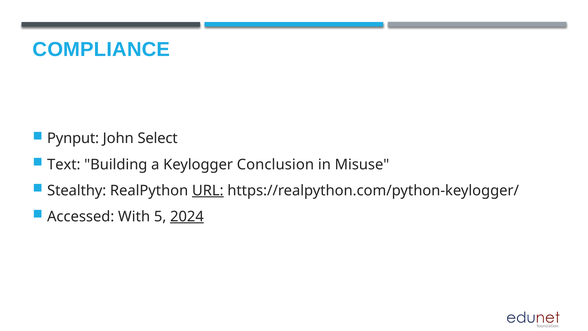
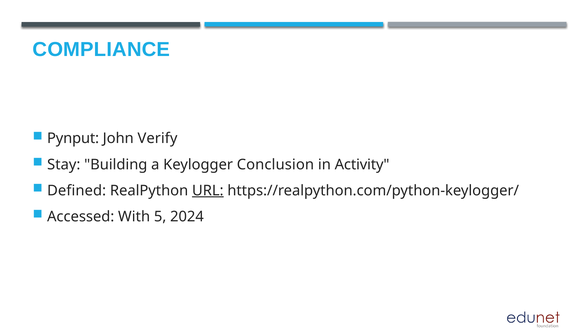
Select: Select -> Verify (158, 138)
Text: Text -> Stay (64, 164)
Misuse: Misuse -> Activity (362, 164)
Stealthy: Stealthy -> Defined (77, 190)
2024 underline: present -> none (187, 216)
